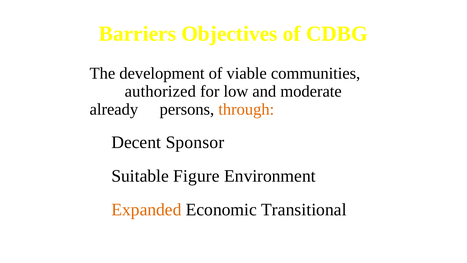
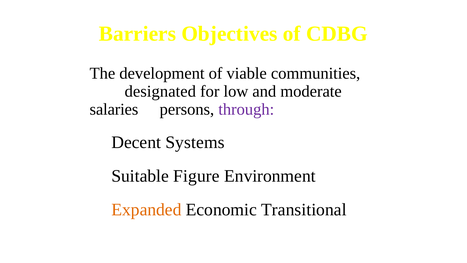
authorized: authorized -> designated (160, 91)
already: already -> salaries (114, 109)
through colour: orange -> purple (246, 109)
Sponsor: Sponsor -> Systems (195, 142)
